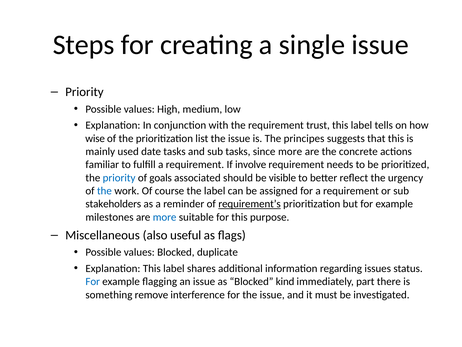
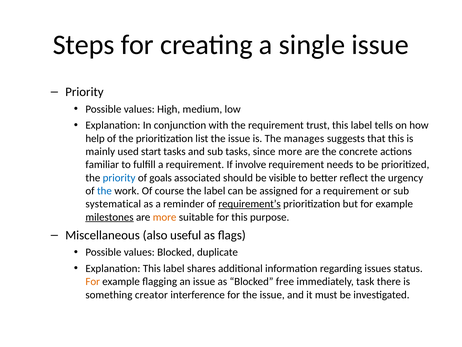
wise: wise -> help (95, 138)
principes: principes -> manages (304, 138)
date: date -> start (151, 151)
stakeholders: stakeholders -> systematical (113, 204)
milestones underline: none -> present (110, 217)
more colour: blue -> orange (165, 217)
For colour: blue -> orange (93, 281)
kind: kind -> free (285, 281)
part: part -> task (365, 281)
remove: remove -> creator (151, 294)
